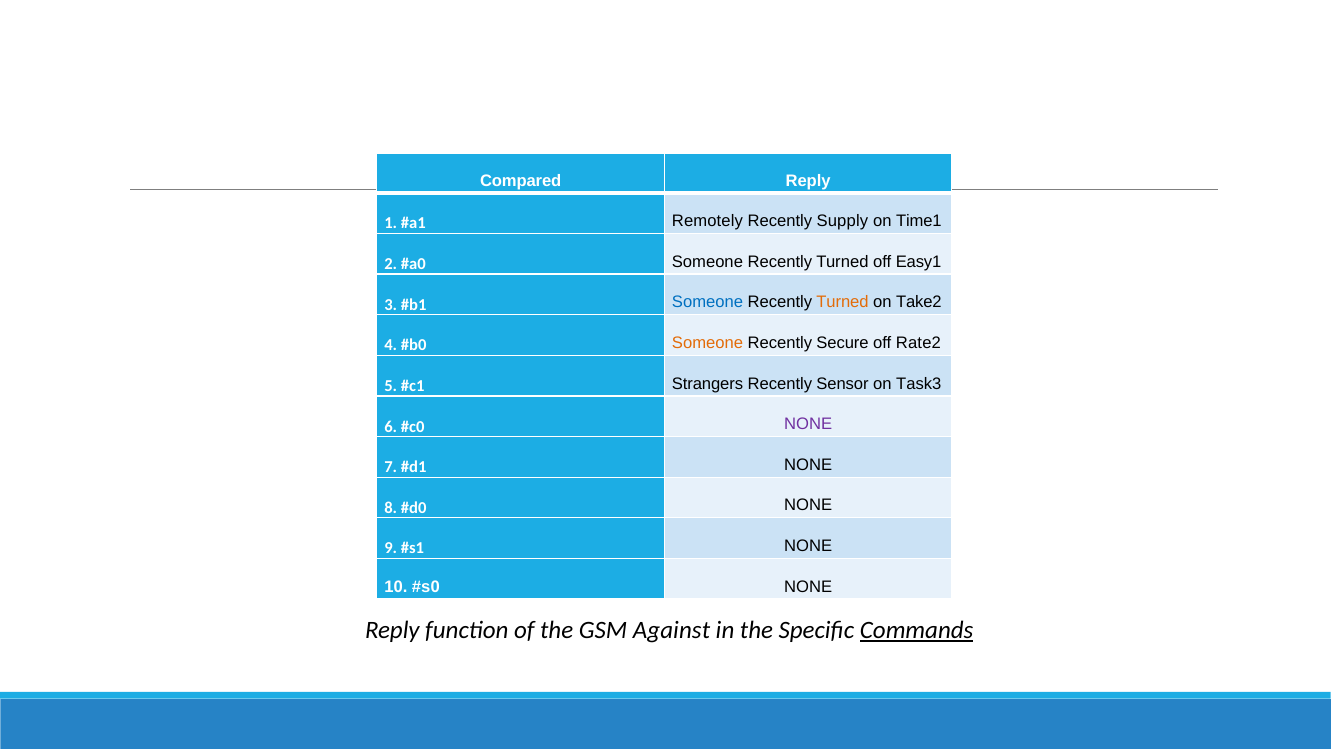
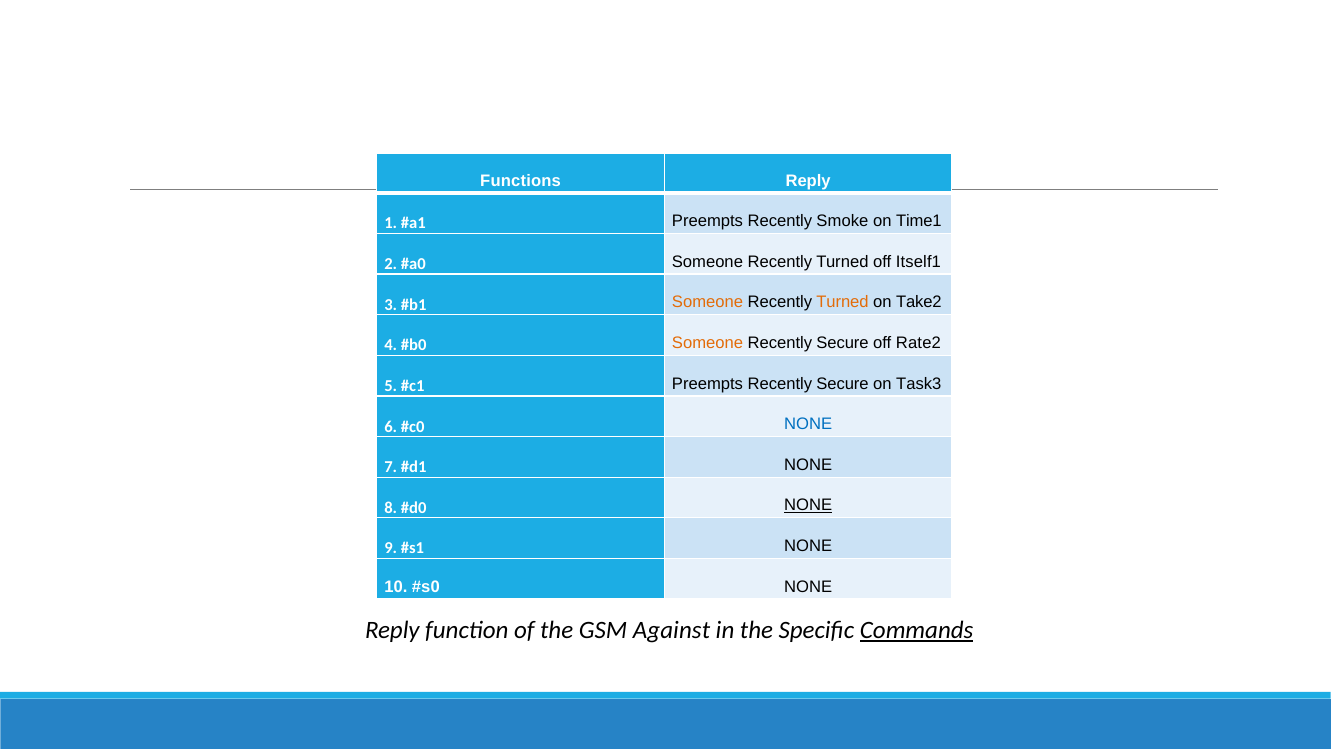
Compared: Compared -> Functions (521, 181)
Remotely: Remotely -> Preempts (707, 221)
Supply: Supply -> Smoke (842, 221)
Easy1: Easy1 -> Itself1 (918, 262)
Someone colour: blue -> orange (707, 302)
Strangers: Strangers -> Preempts (707, 383)
Sensor: Sensor -> Secure (843, 383)
NONE colour: purple -> blue (808, 424)
NONE underline: none -> present (808, 505)
